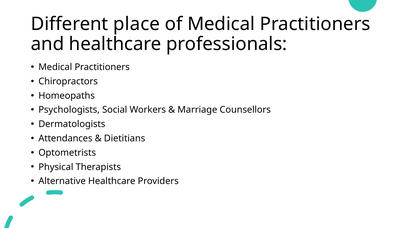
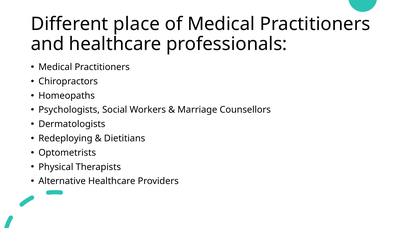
Attendances: Attendances -> Redeploying (65, 138)
